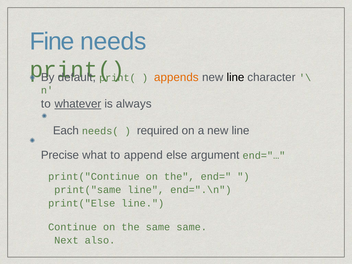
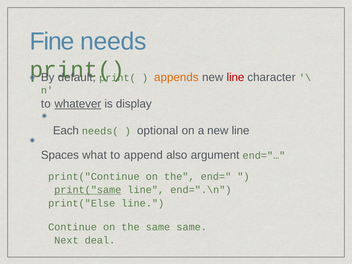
line colour: black -> red (235, 77)
always: always -> display (134, 104)
required: required -> optional (158, 131)
Precise: Precise -> Spaces (60, 155)
else: else -> also (177, 155)
print("same underline: none -> present (88, 190)
also: also -> deal (100, 240)
